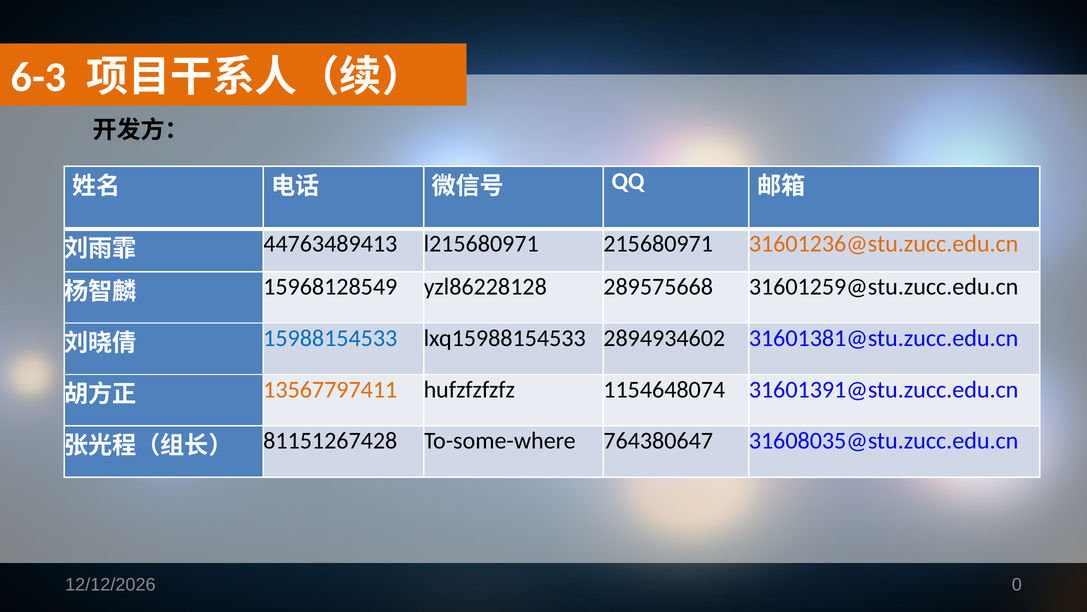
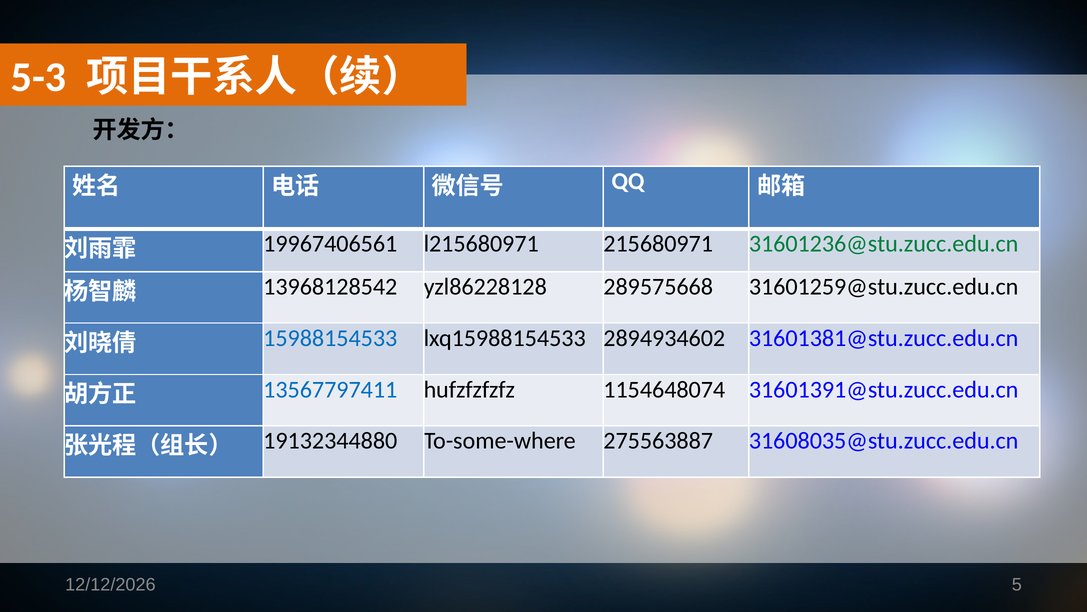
6-3: 6-3 -> 5-3 (38, 77)
44763489413: 44763489413 -> 19967406561 (330, 244)
31601236@stu.zucc.edu.cn colour: orange -> green (884, 244)
15968128549: 15968128549 -> 13968128542 (330, 287)
13567797411 colour: orange -> blue (330, 389)
81151267428: 81151267428 -> 19132344880 (330, 441)
764380647: 764380647 -> 275563887 (658, 441)
0: 0 -> 5 (1017, 584)
